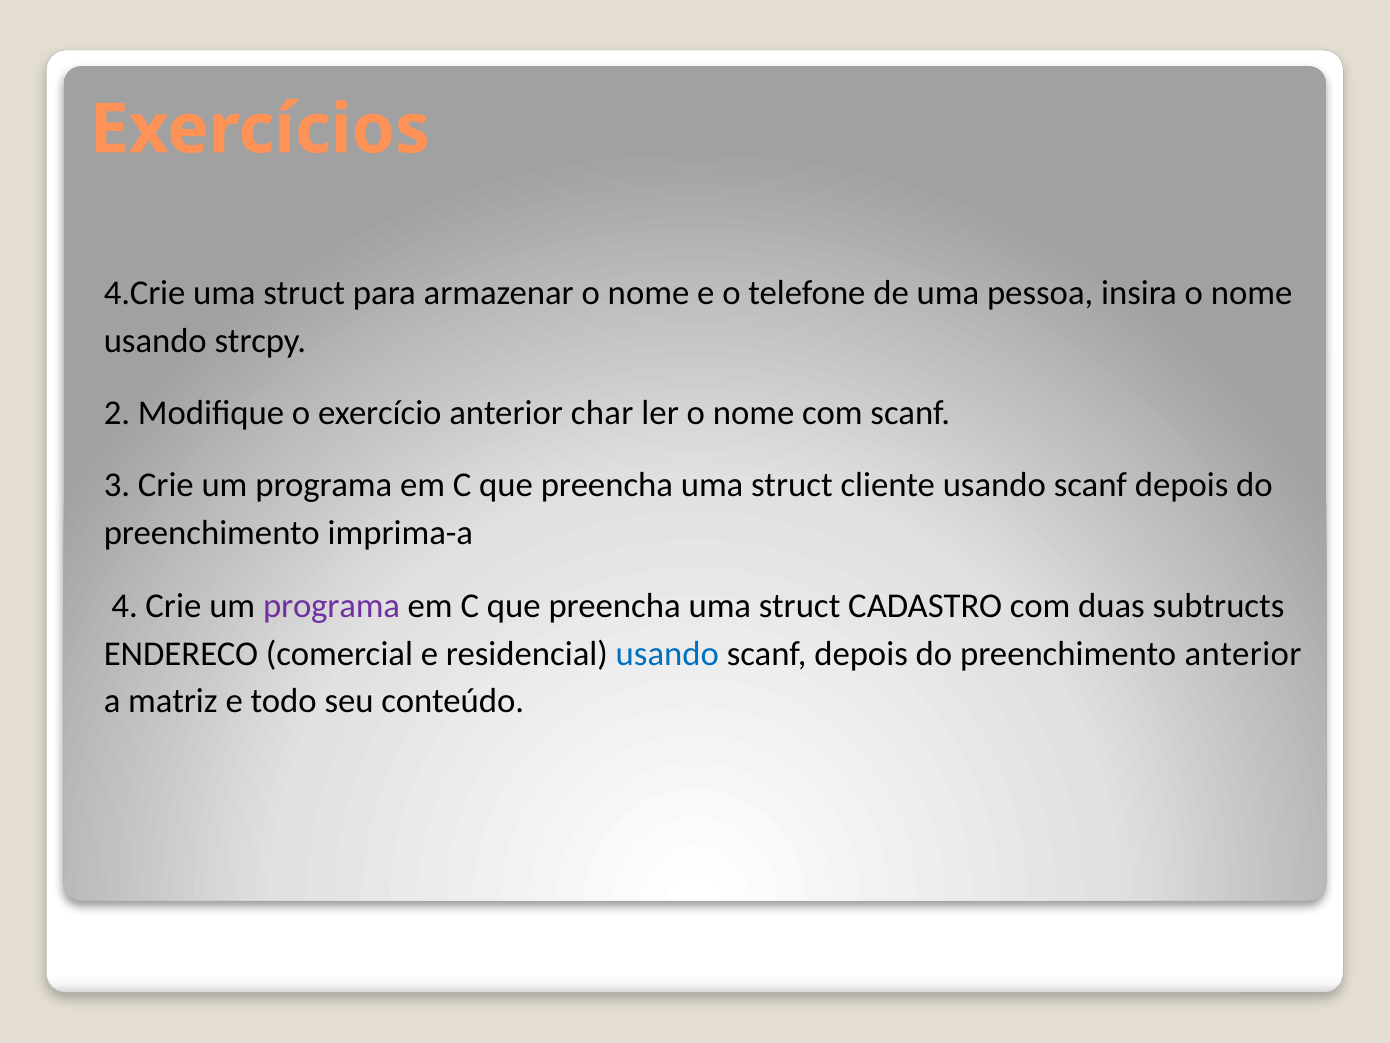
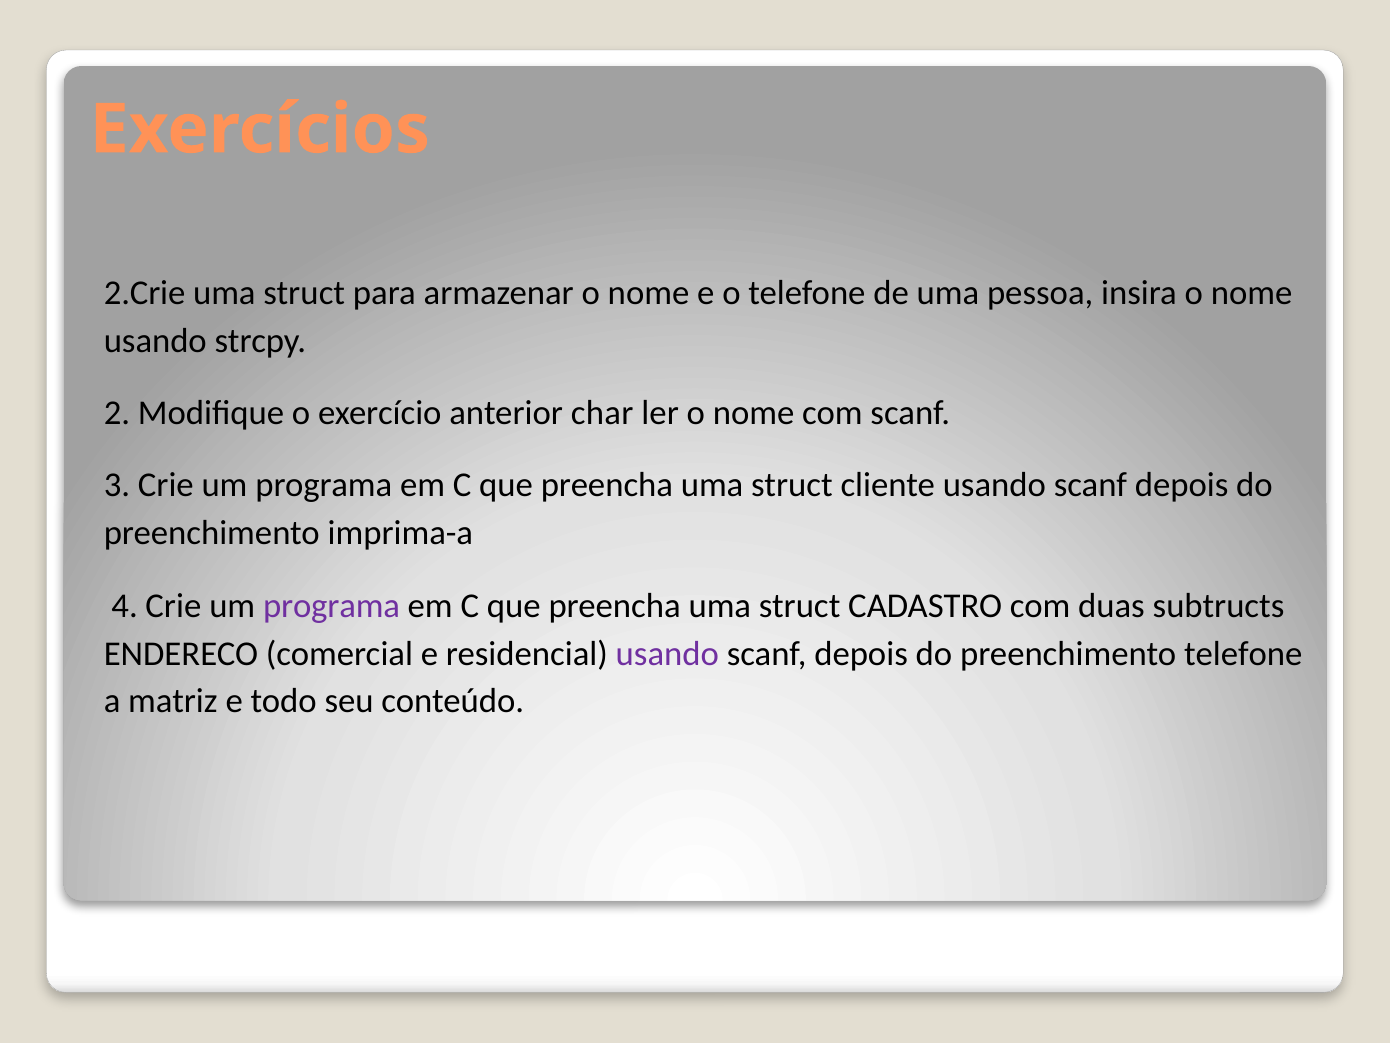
4.Crie: 4.Crie -> 2.Crie (145, 293)
usando colour: blue -> purple (667, 653)
preenchimento anterior: anterior -> telefone (1243, 653)
